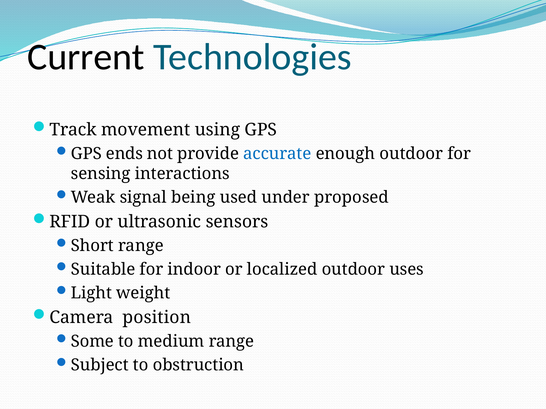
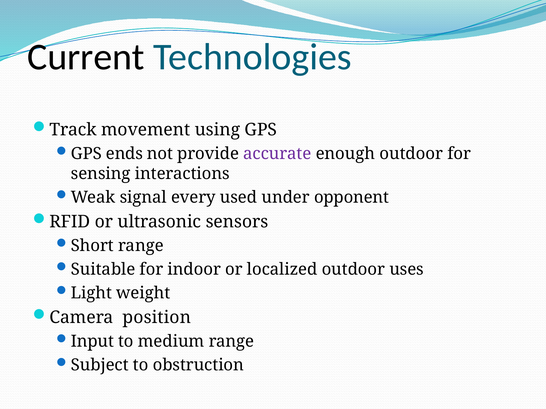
accurate colour: blue -> purple (277, 154)
being: being -> every (193, 198)
proposed: proposed -> opponent (352, 198)
Some: Some -> Input (92, 342)
